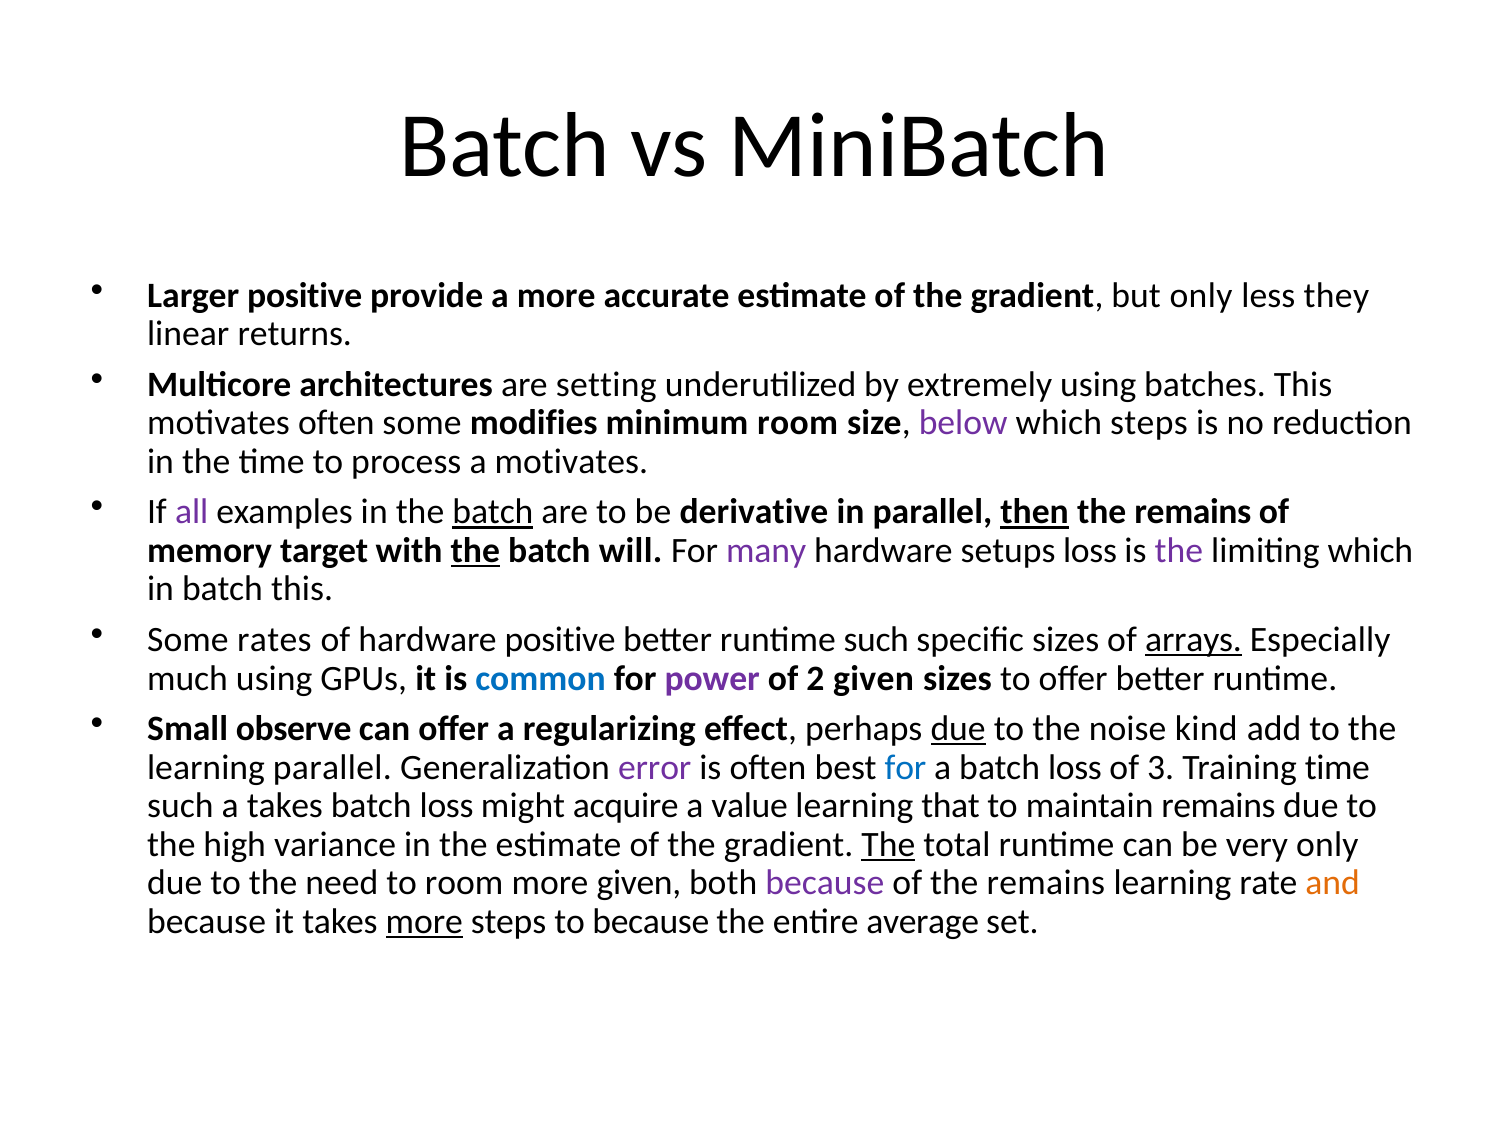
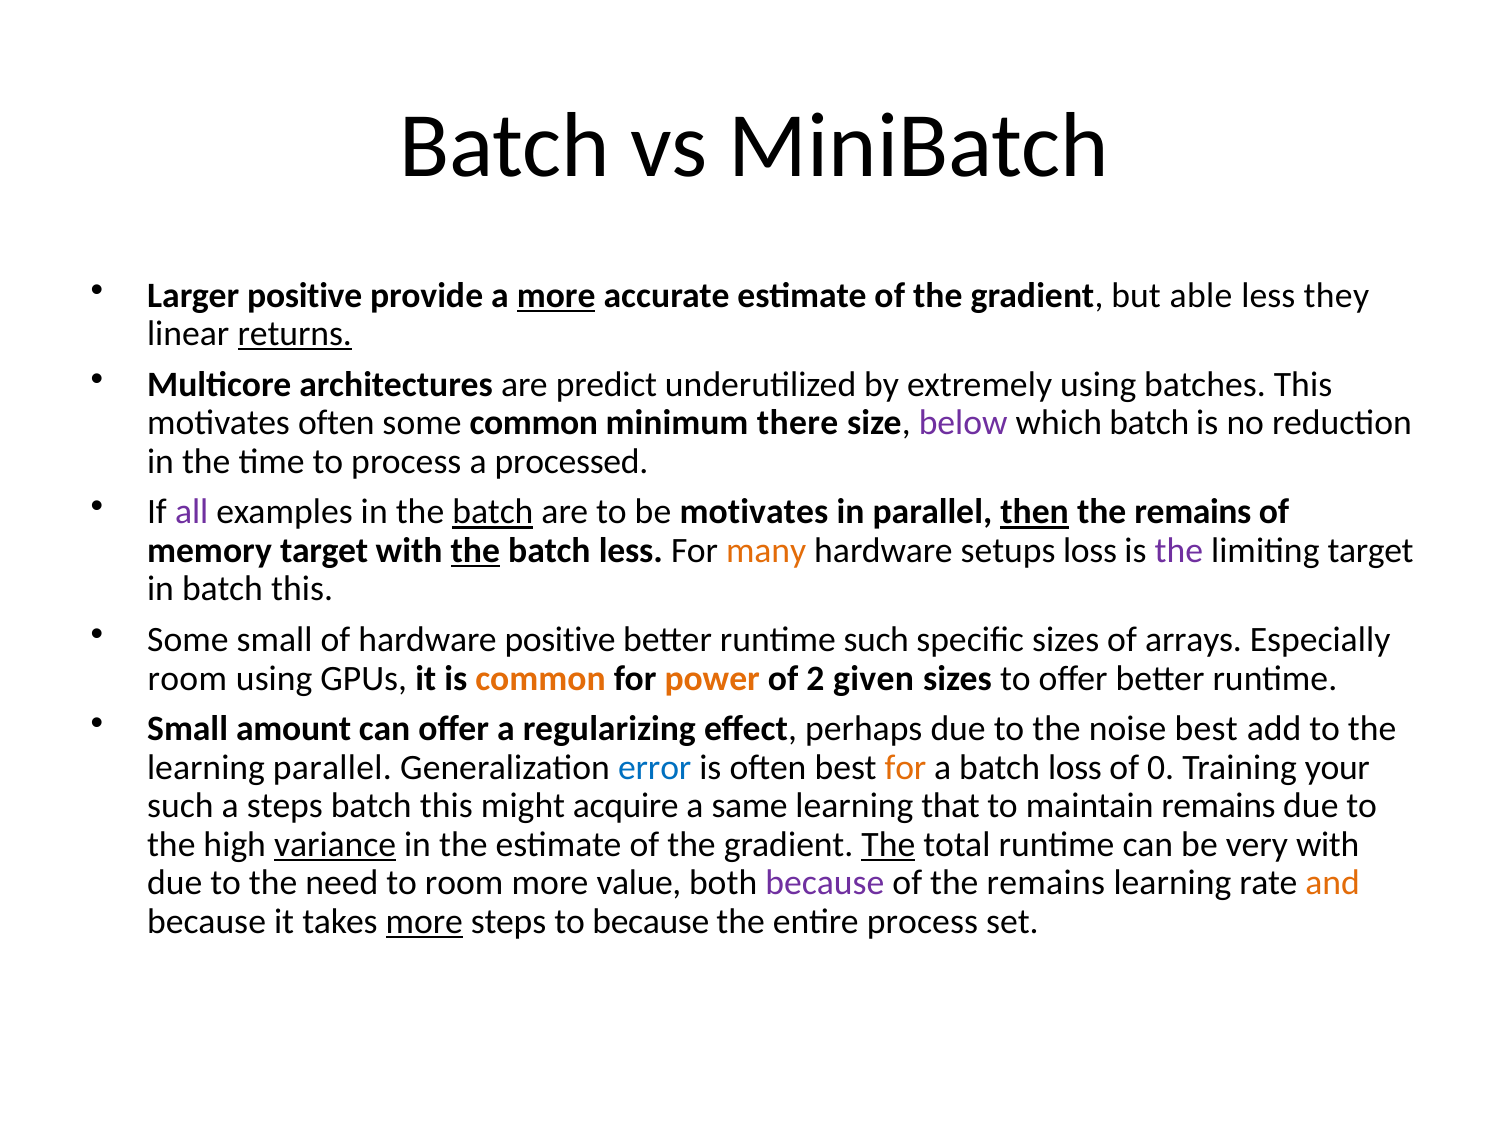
more underline: none -> present (556, 296)
but only: only -> able (1201, 296)
returns underline: none -> present (295, 334)
setting: setting -> predict (606, 385)
some modifies: modifies -> common (534, 423)
minimum room: room -> there (798, 423)
which steps: steps -> batch (1149, 423)
a motivates: motivates -> processed (572, 462)
be derivative: derivative -> motivates (754, 512)
batch will: will -> less (631, 551)
many colour: purple -> orange (766, 551)
limiting which: which -> target (1371, 551)
Some rates: rates -> small (275, 640)
arrays underline: present -> none (1194, 640)
much: much -> room (187, 678)
common colour: blue -> orange (541, 678)
power colour: purple -> orange (712, 678)
observe: observe -> amount (294, 729)
due underline: present -> none (958, 729)
noise kind: kind -> best (1206, 729)
error colour: purple -> blue (655, 767)
for colour: blue -> orange (905, 767)
3: 3 -> 0 (1161, 767)
Training time: time -> your (1337, 767)
a takes: takes -> steps (285, 806)
loss: loss -> this (446, 806)
value: value -> same (750, 806)
variance underline: none -> present (335, 844)
very only: only -> with (1328, 844)
more given: given -> value (639, 883)
entire average: average -> process (922, 921)
